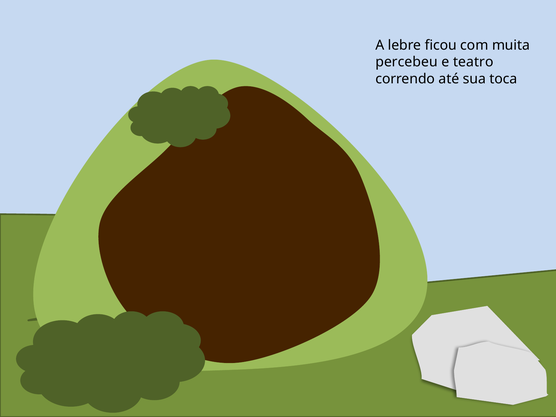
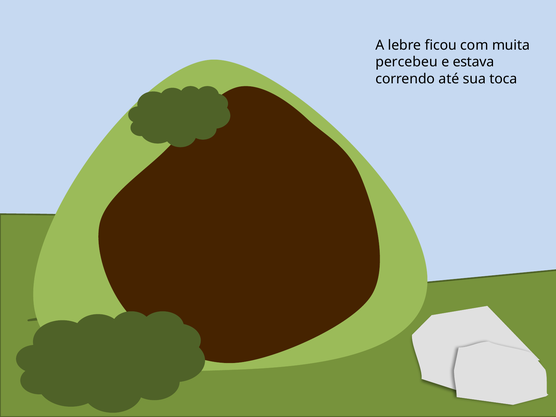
teatro: teatro -> estava (473, 62)
